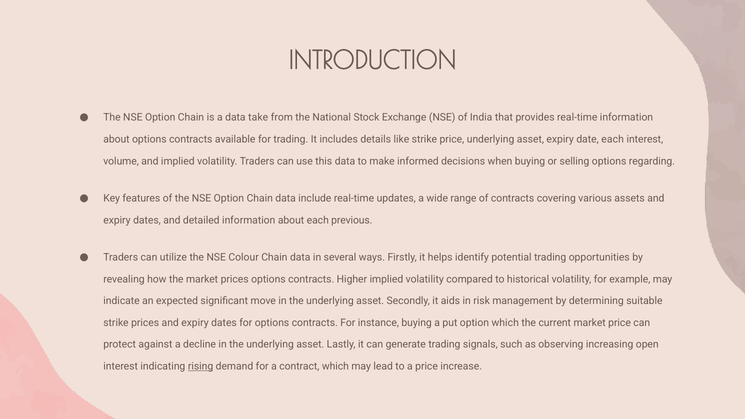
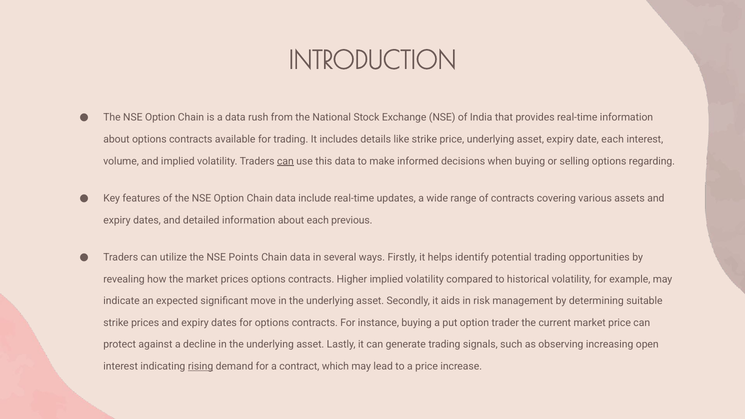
take: take -> rush (258, 118)
can underline: none -> present (285, 161)
Colour: Colour -> Points (244, 257)
option which: which -> trader (505, 323)
